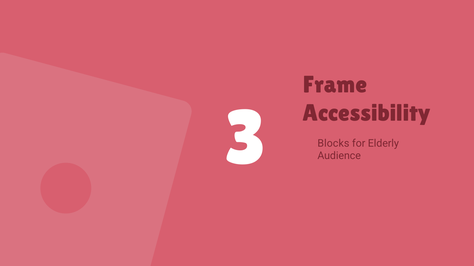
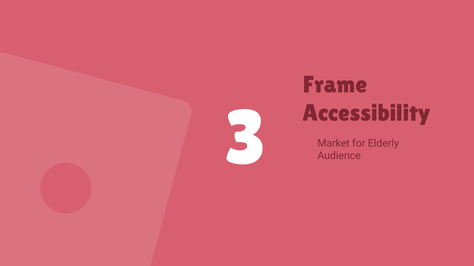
Blocks: Blocks -> Market (334, 144)
